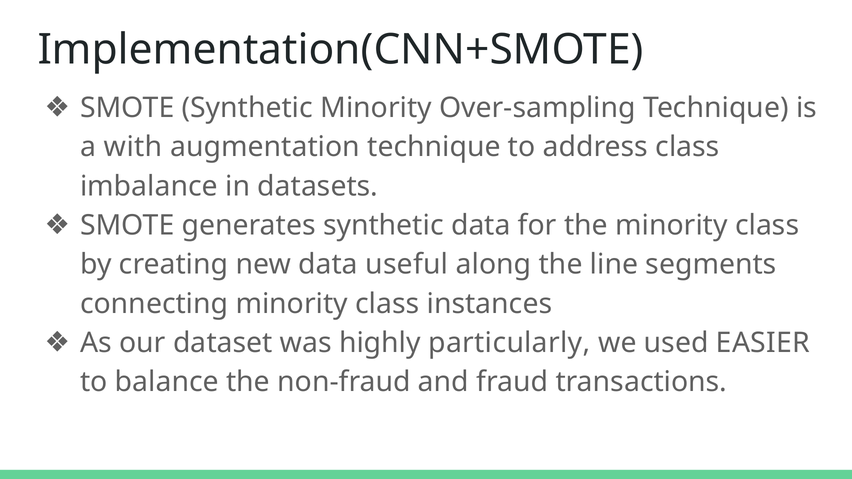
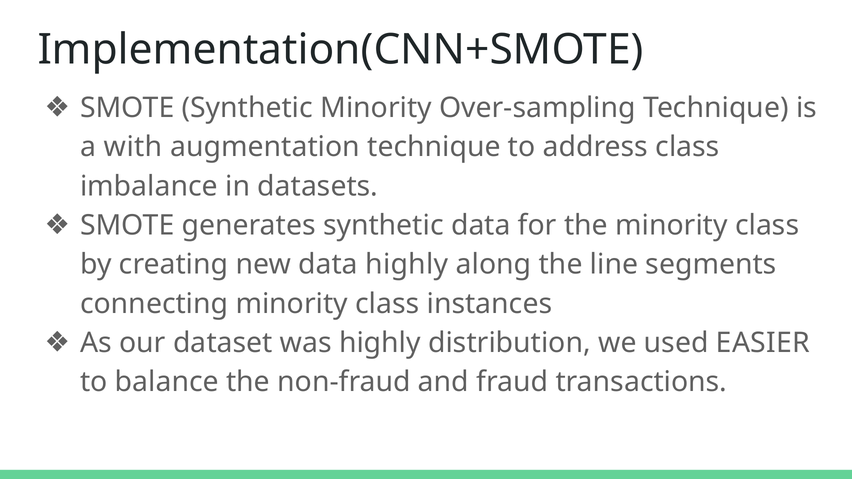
data useful: useful -> highly (407, 265)
particularly: particularly -> distribution (509, 343)
